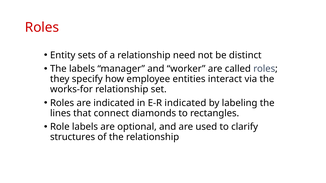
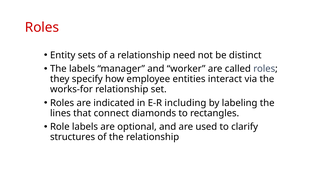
E-R indicated: indicated -> including (185, 103)
